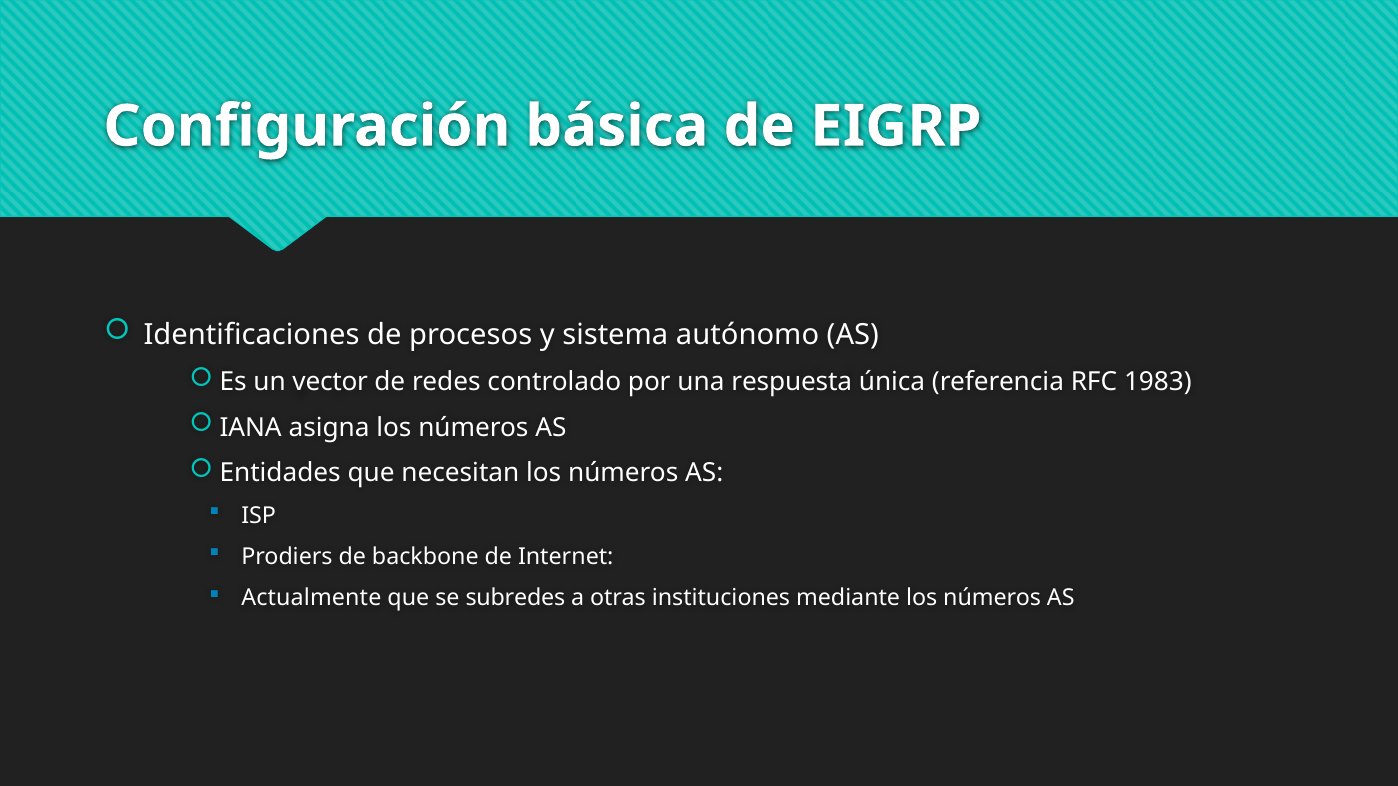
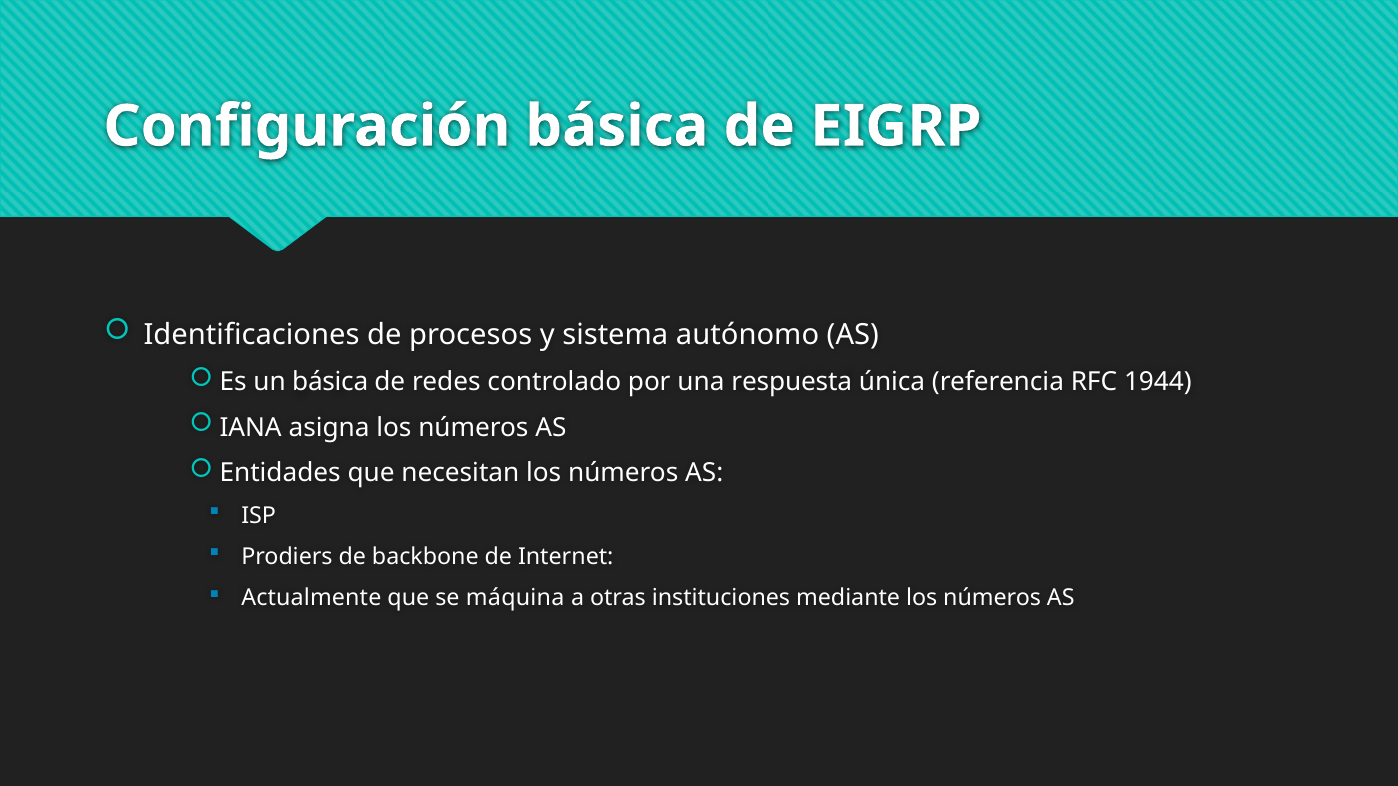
un vector: vector -> básica (330, 382)
1983: 1983 -> 1944 (1158, 382)
subredes: subredes -> máquina (515, 599)
